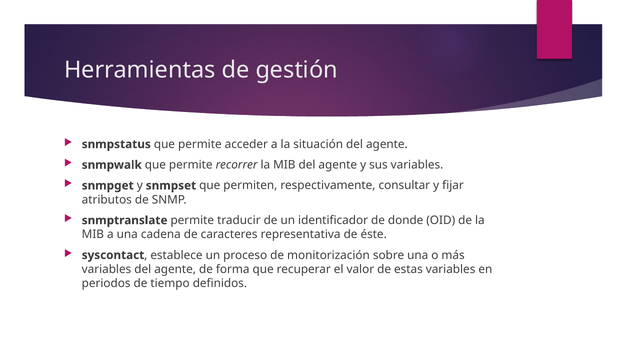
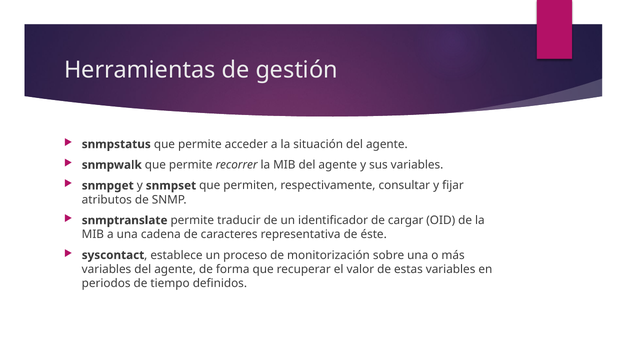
donde: donde -> cargar (406, 220)
